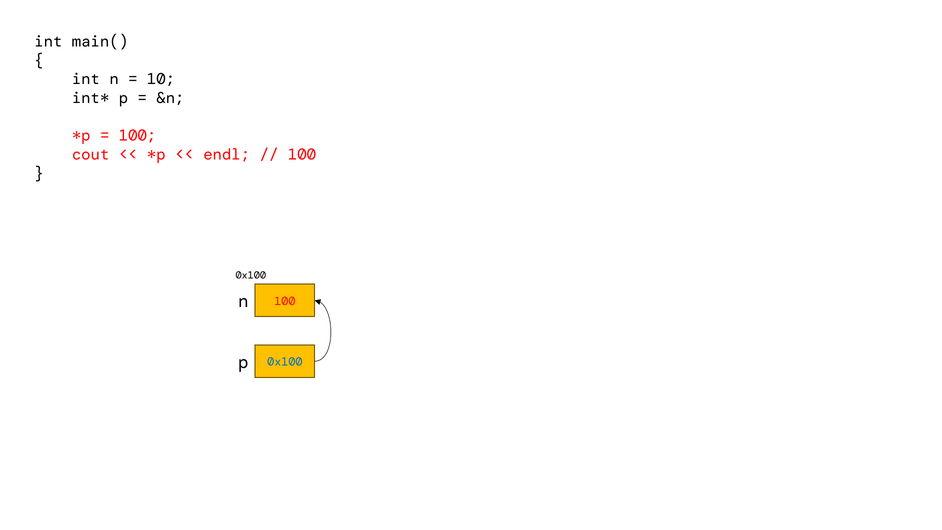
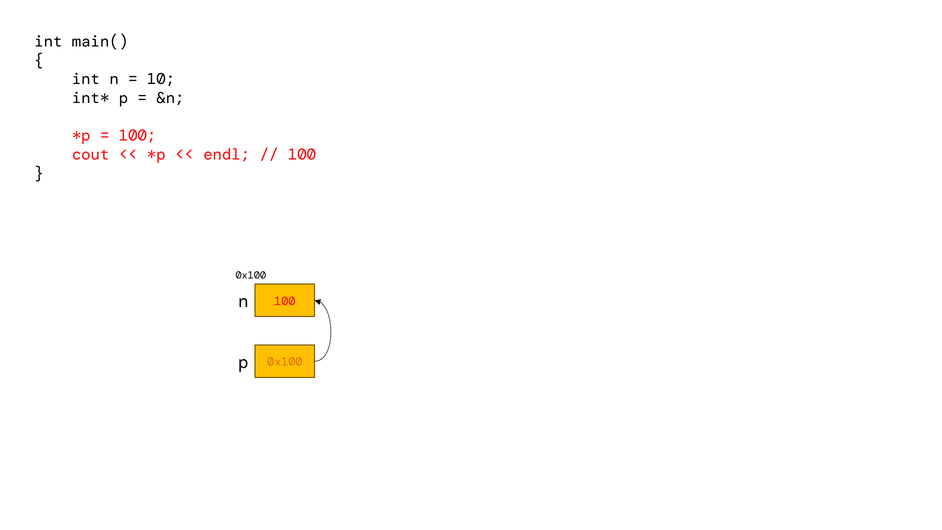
0x100 colour: blue -> orange (285, 362)
